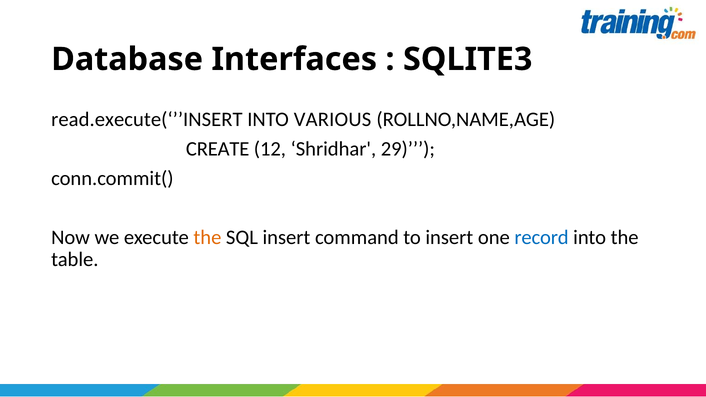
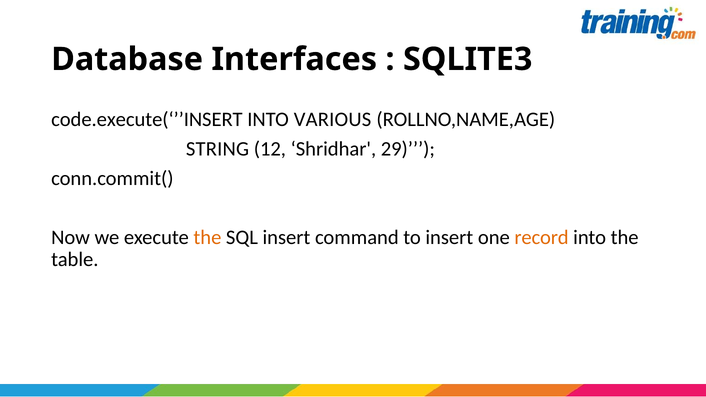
read.execute(‘’’INSERT: read.execute(‘’’INSERT -> code.execute(‘’’INSERT (147, 119)
CREATE: CREATE -> STRING (217, 149)
record colour: blue -> orange (542, 238)
